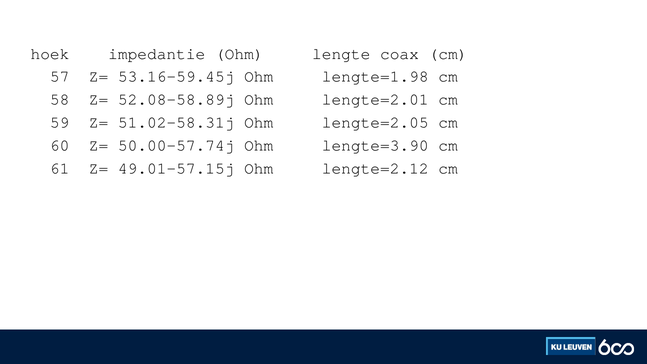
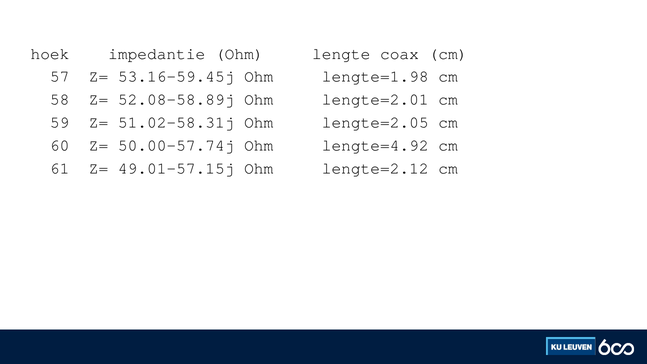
lengte=3.90: lengte=3.90 -> lengte=4.92 (375, 145)
